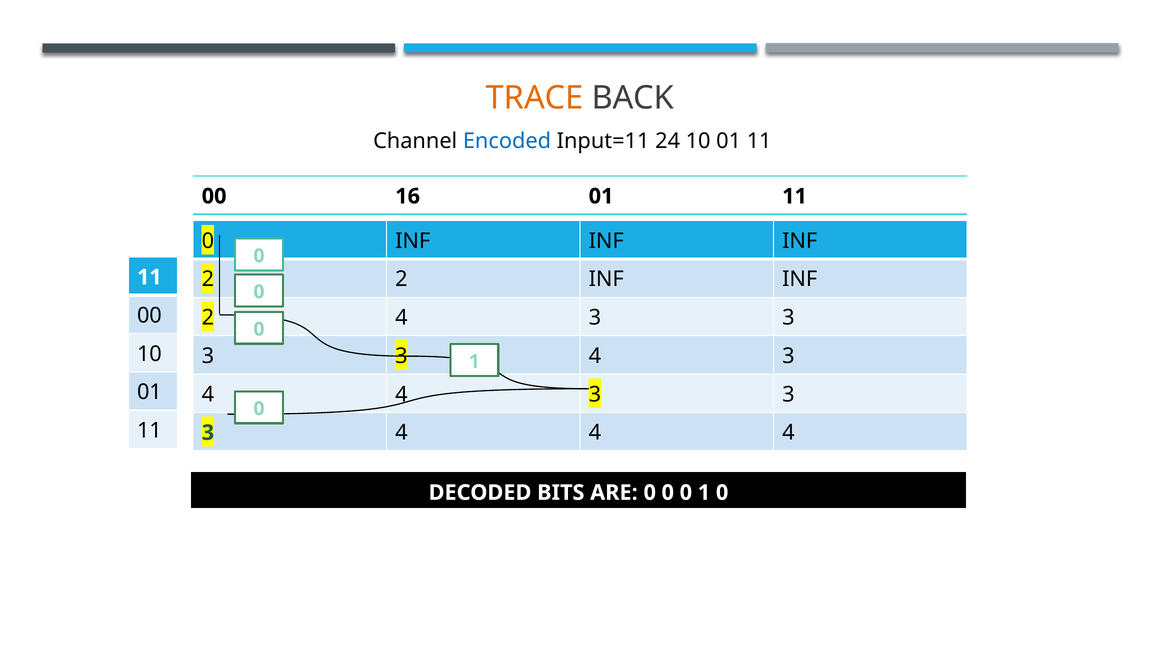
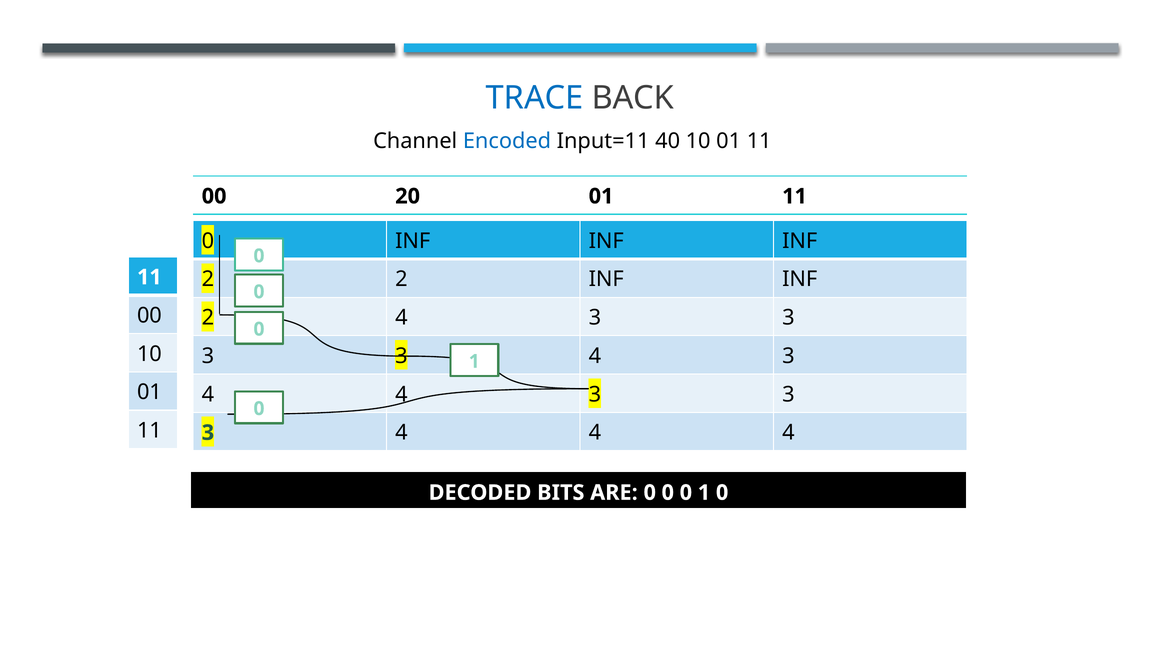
TRACE colour: orange -> blue (535, 98)
24: 24 -> 40 (668, 141)
16: 16 -> 20 (408, 196)
